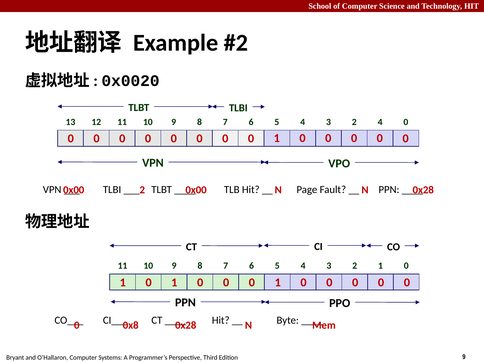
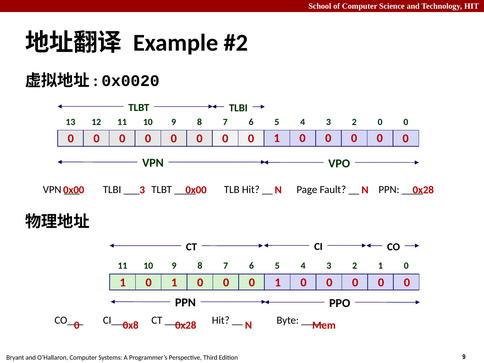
2 4: 4 -> 0 (380, 122)
2: 2 -> 3 (142, 190)
